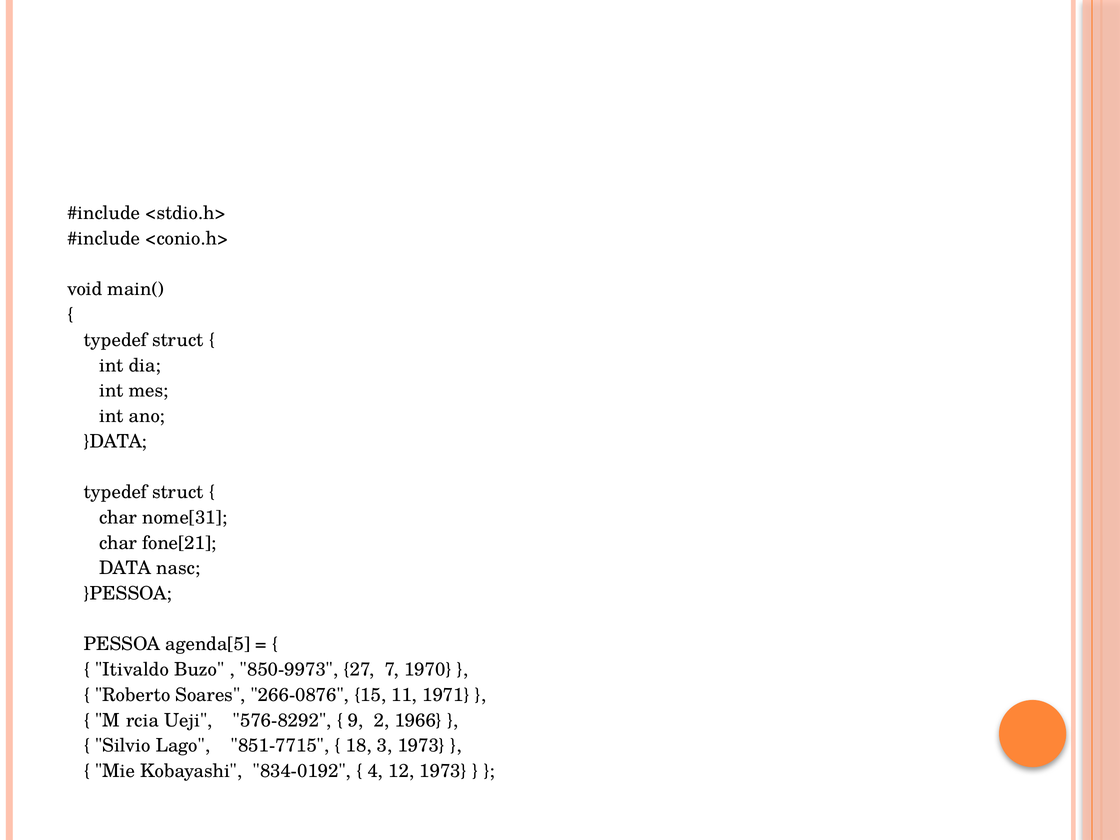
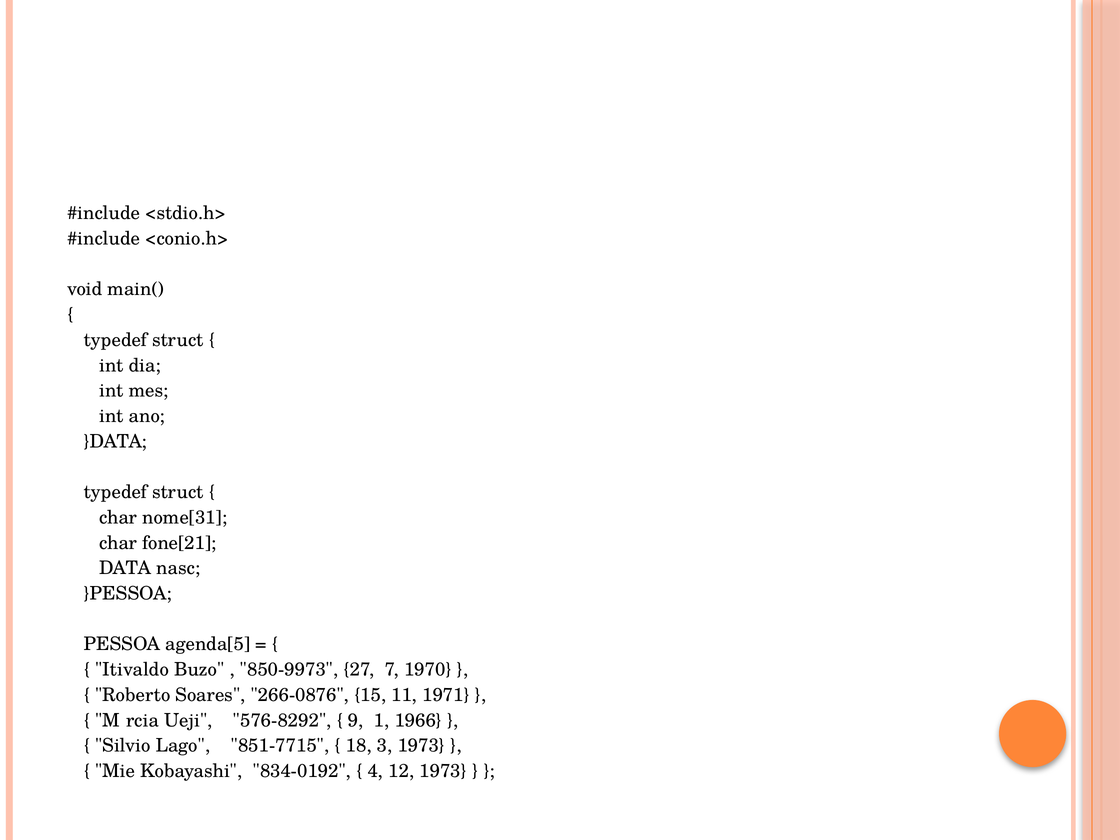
2: 2 -> 1 (382, 720)
